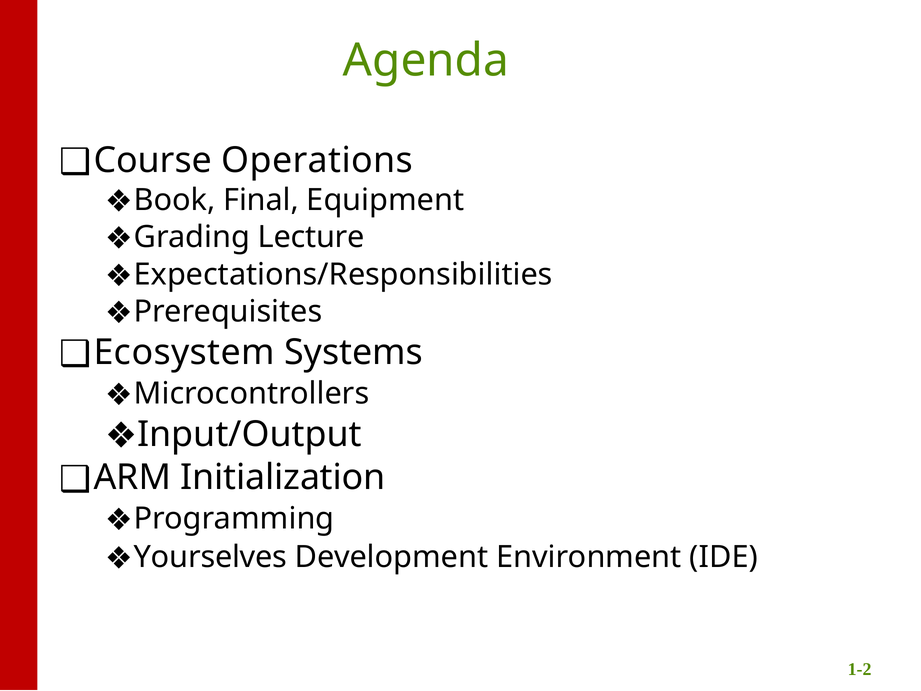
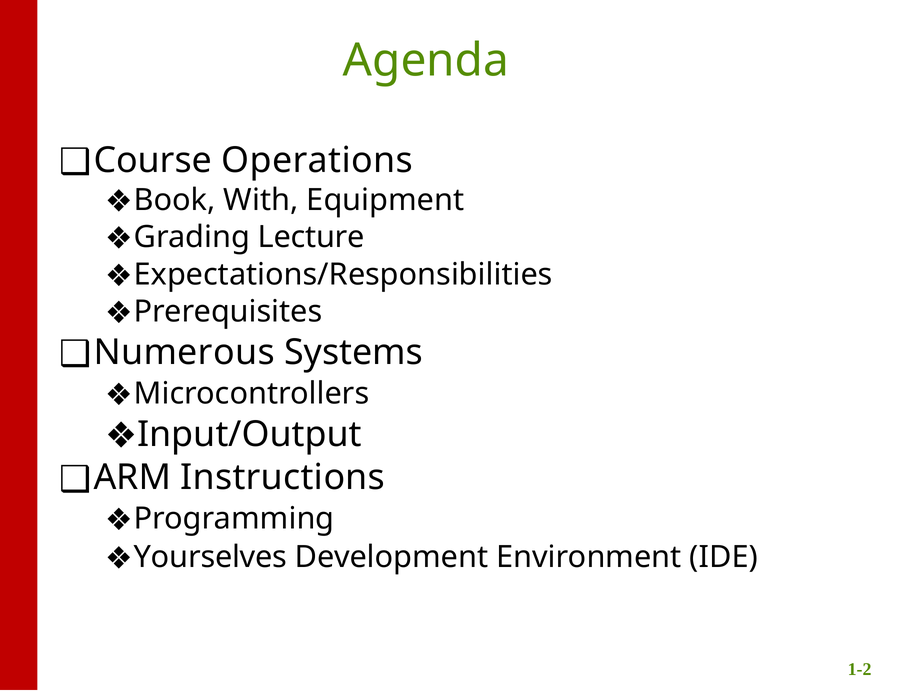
Final: Final -> With (261, 200)
Ecosystem: Ecosystem -> Numerous (184, 352)
Initialization: Initialization -> Instructions (283, 477)
